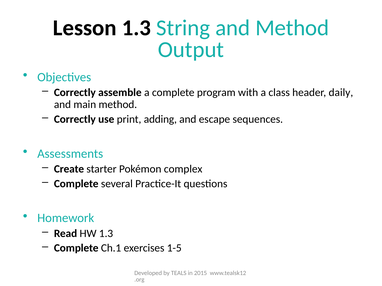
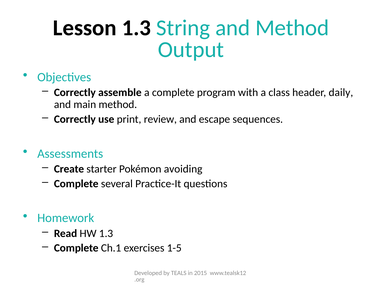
adding: adding -> review (160, 119)
complex: complex -> avoiding (183, 169)
